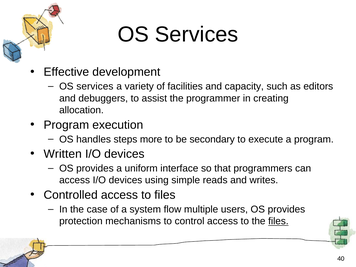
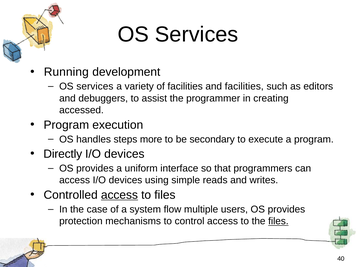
Effective: Effective -> Running (66, 72)
and capacity: capacity -> facilities (244, 86)
allocation: allocation -> accessed (81, 110)
Written: Written -> Directly (63, 154)
access underline: none -> present (119, 195)
